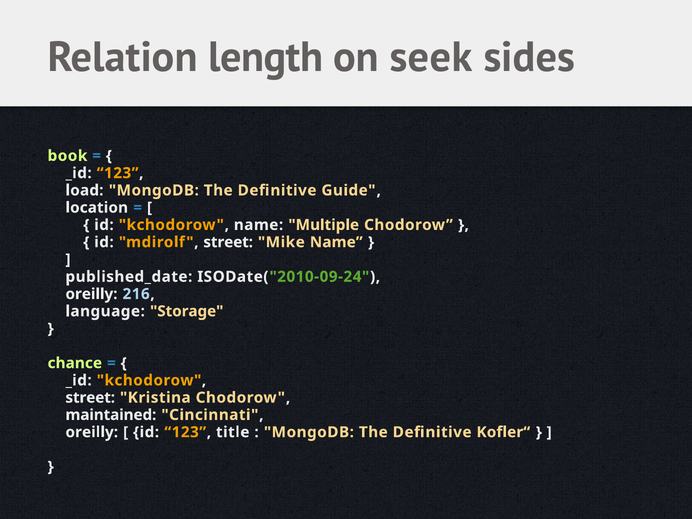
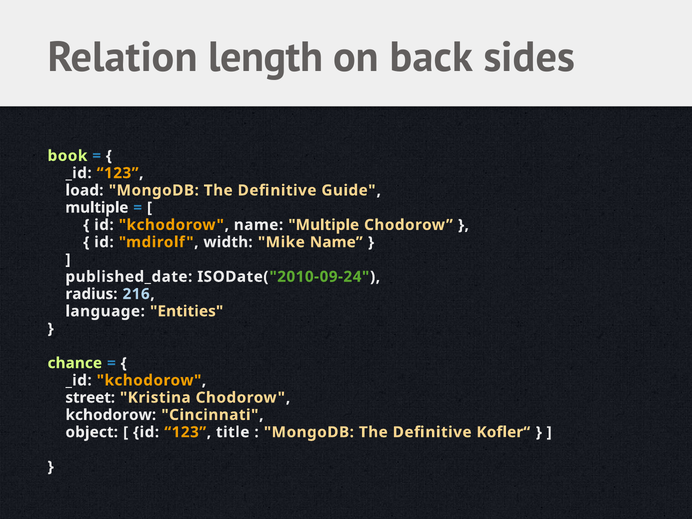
seek: seek -> back (431, 57)
location: location -> multiple (97, 208)
mdirolf street: street -> width (228, 242)
oreilly: oreilly -> radius (91, 294)
Storage: Storage -> Entities (187, 311)
maintained: maintained -> kchodorow (111, 415)
oreilly: oreilly -> object (92, 432)
